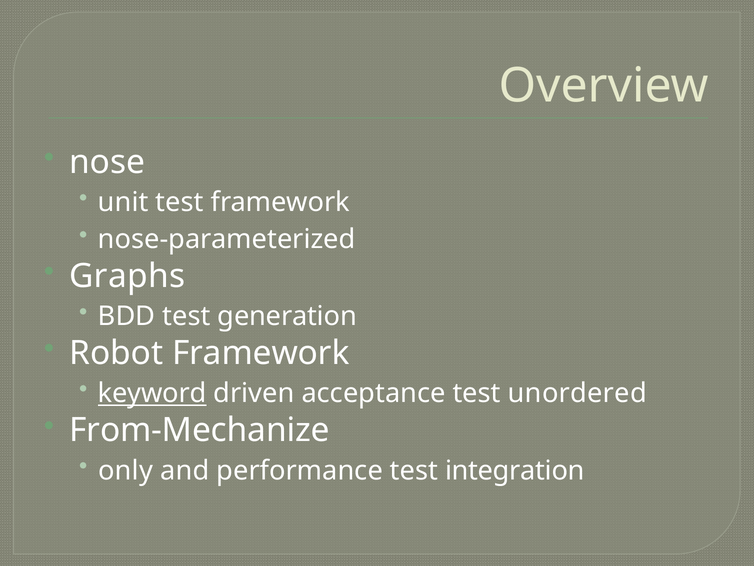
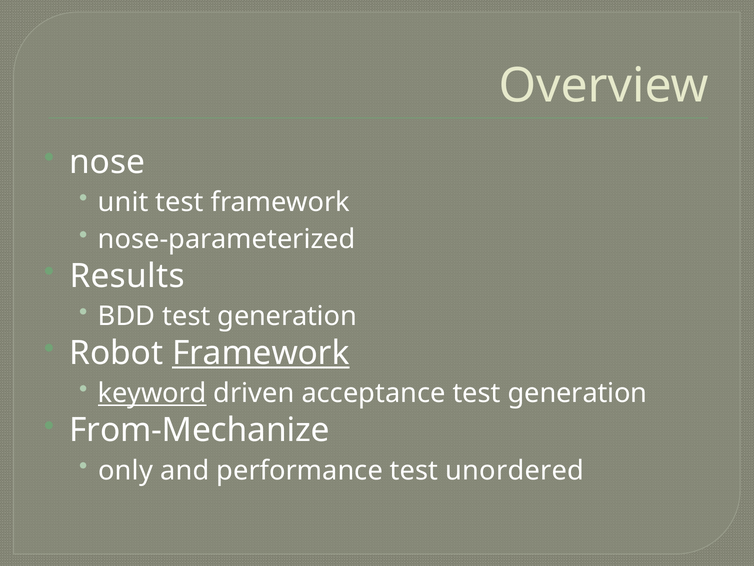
Graphs: Graphs -> Results (127, 276)
Framework underline: none -> present (261, 353)
acceptance test unordered: unordered -> generation (578, 393)
integration: integration -> unordered (515, 470)
